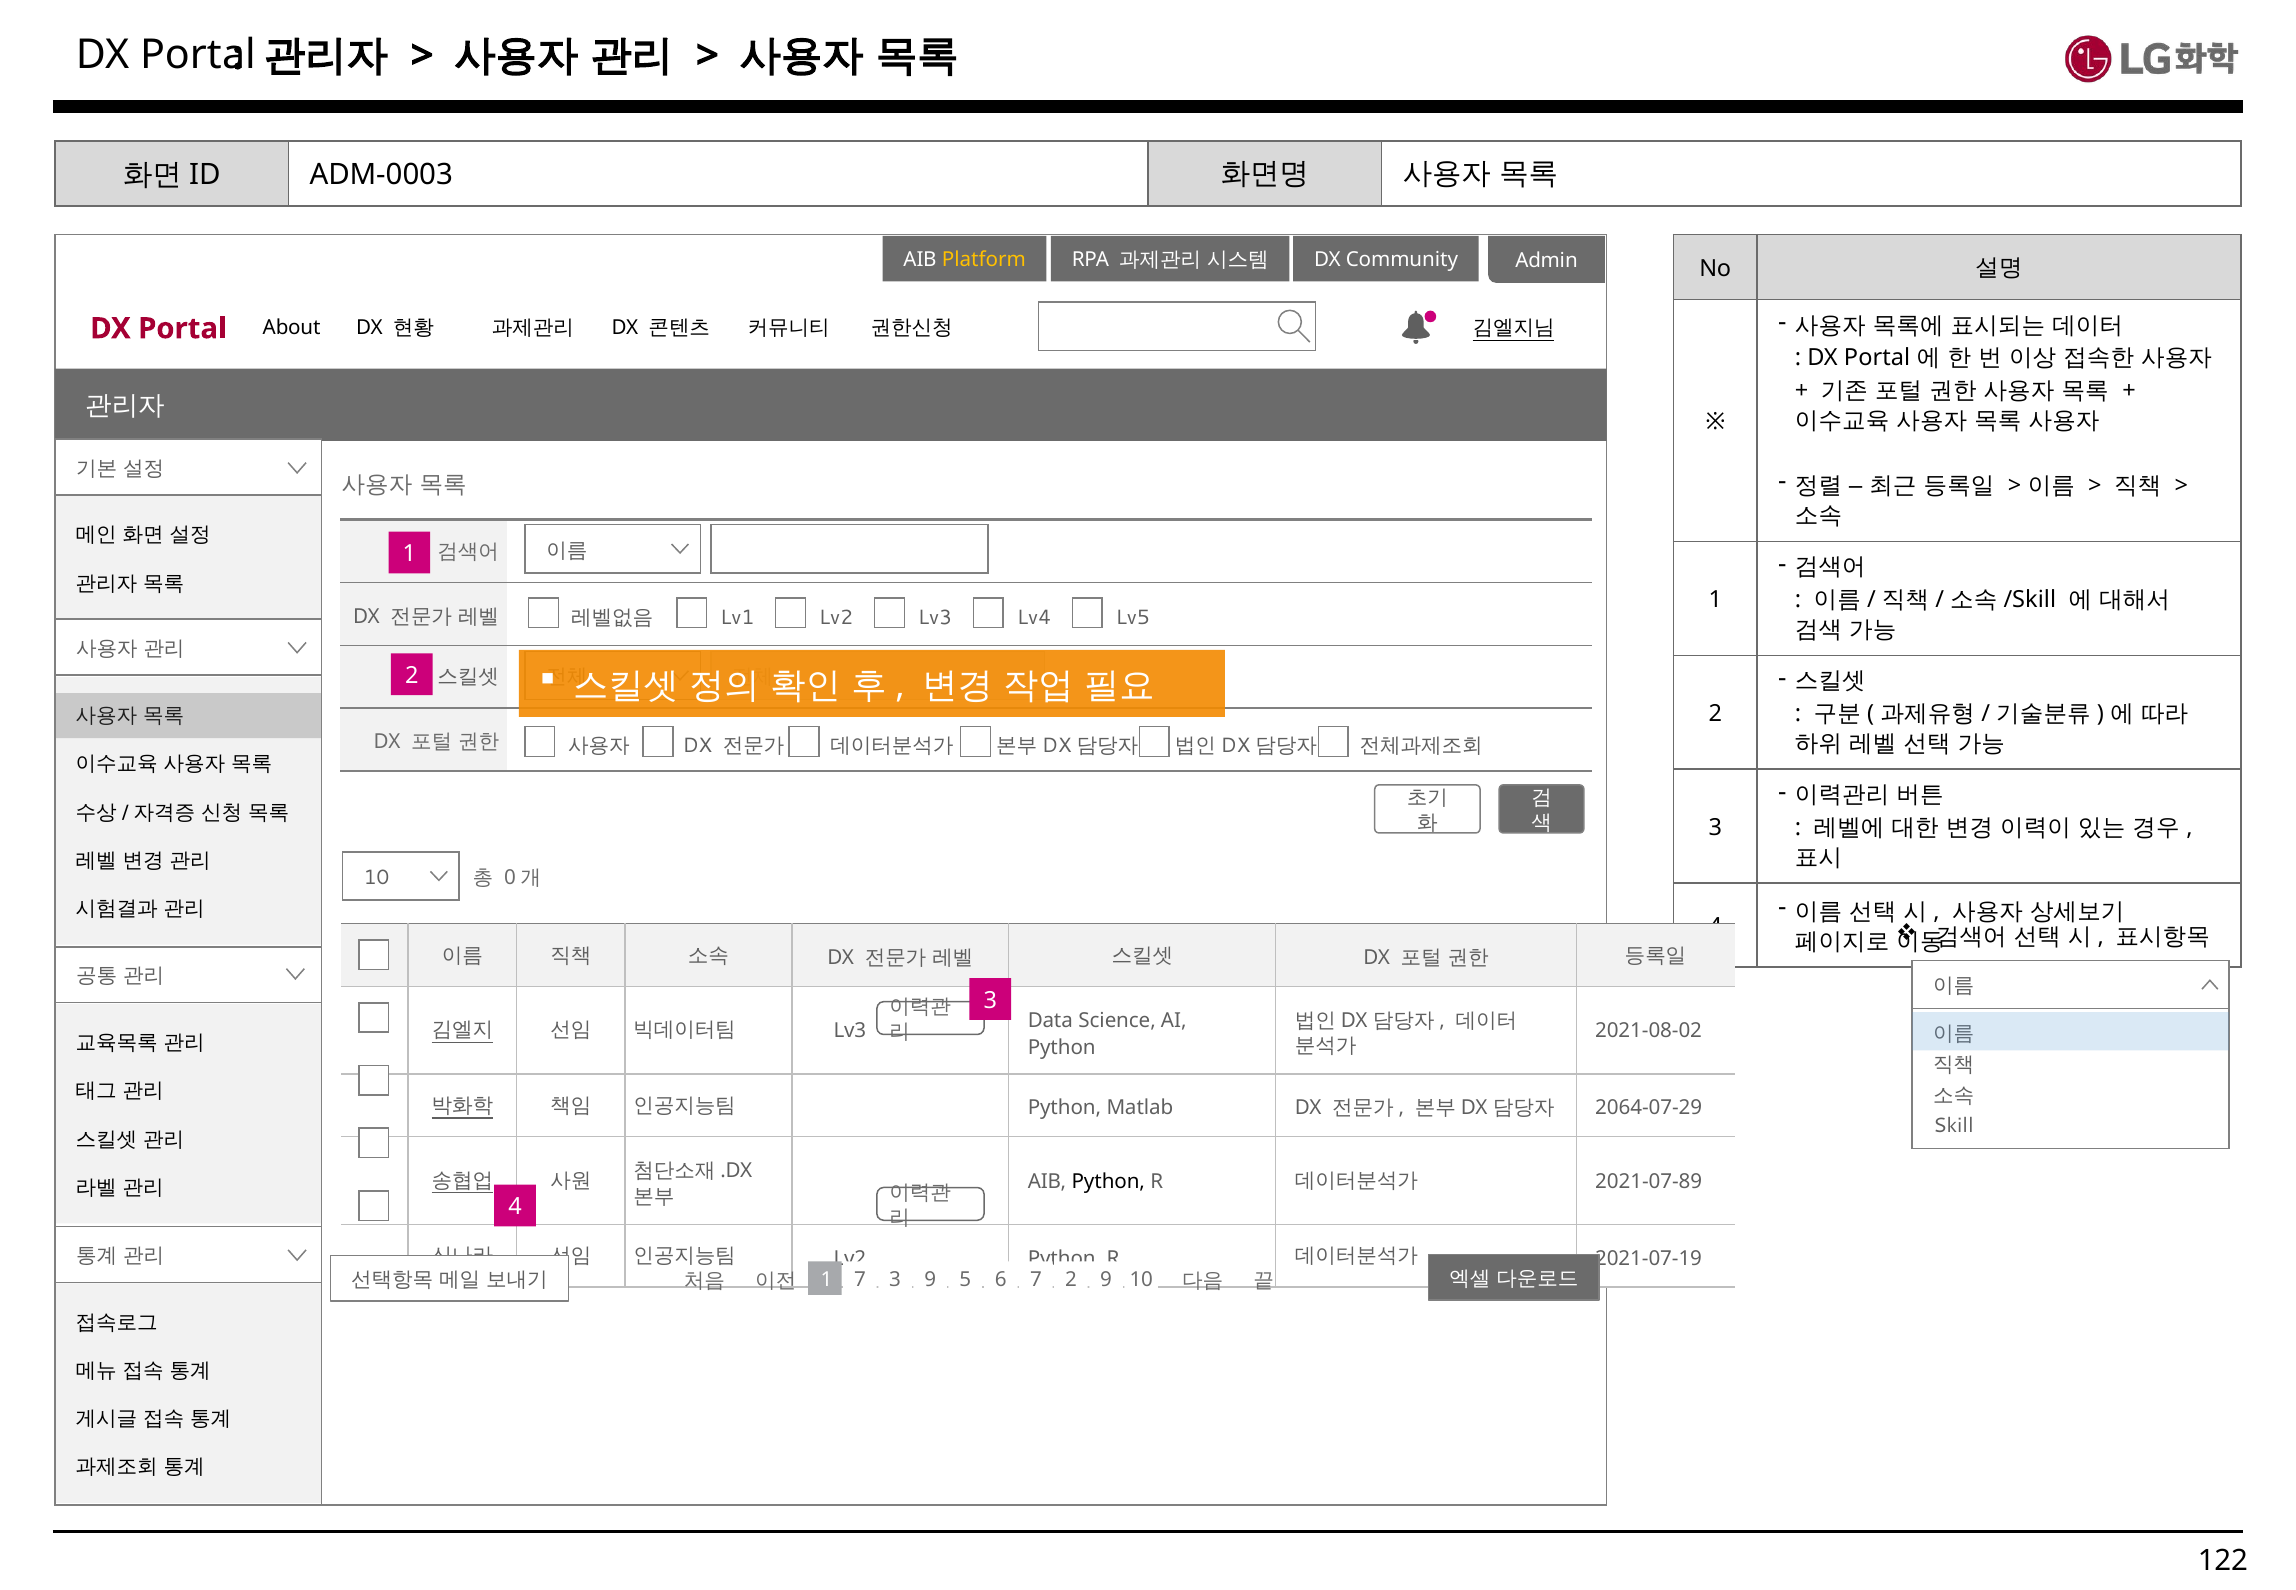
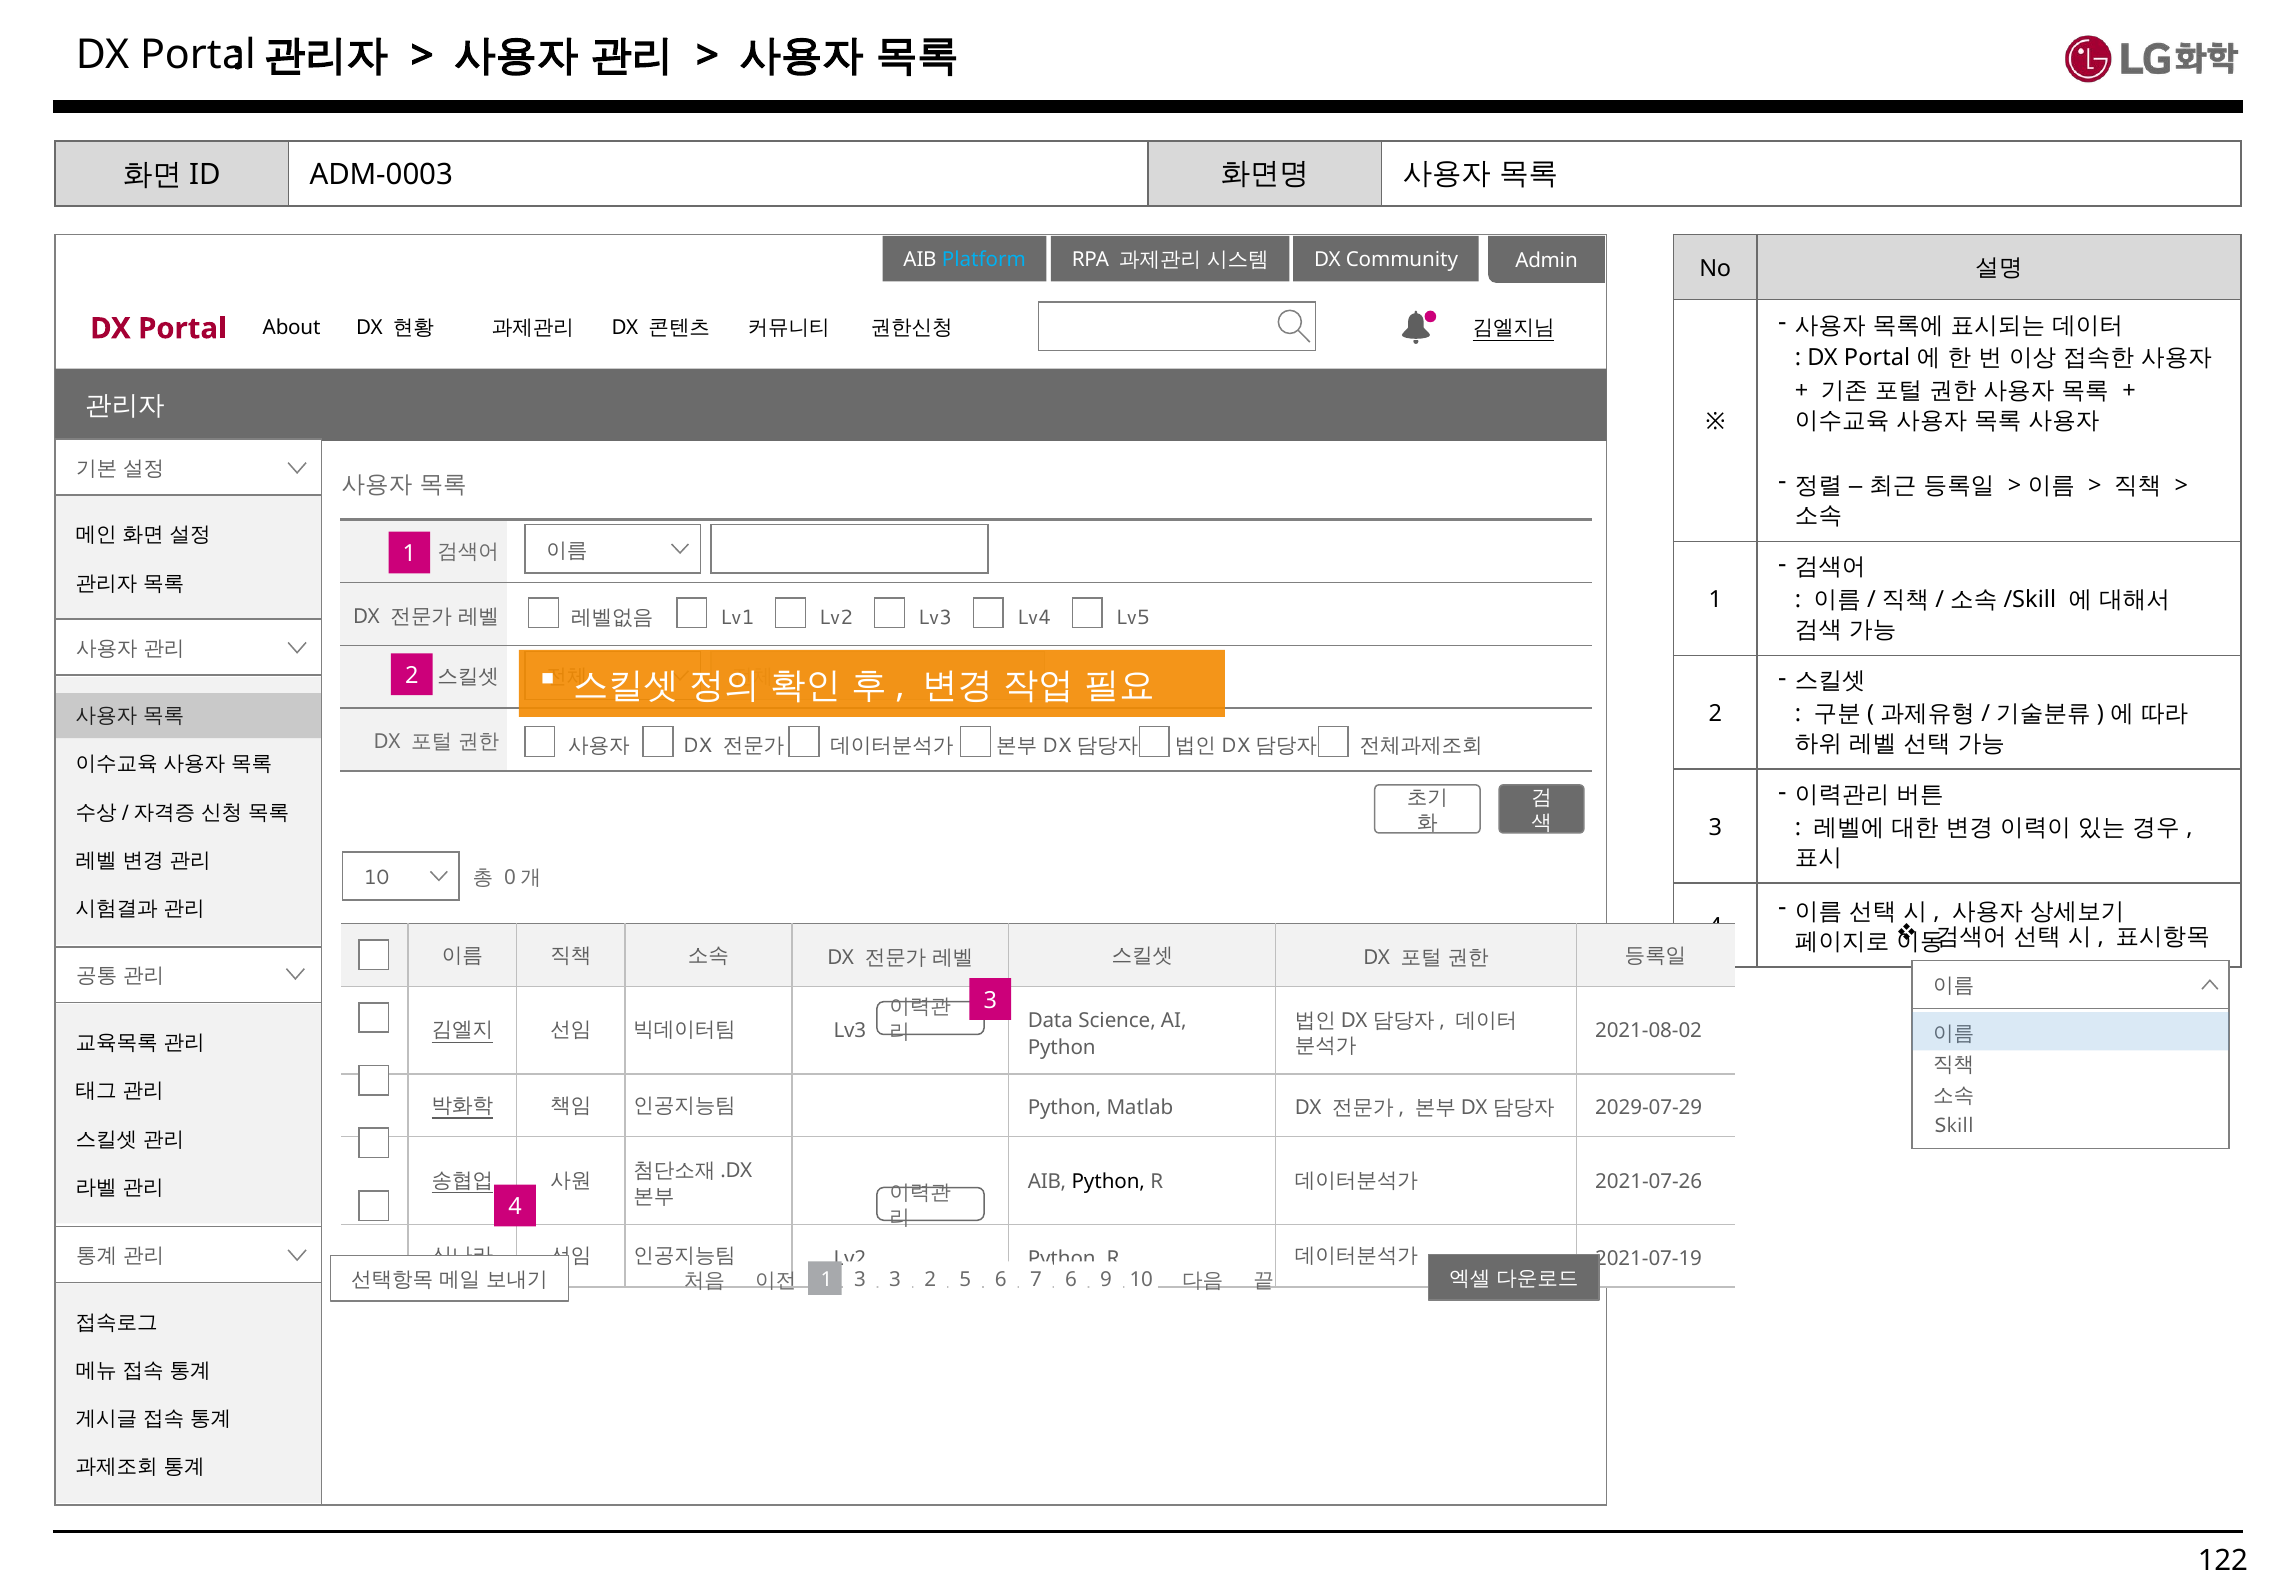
Platform colour: yellow -> light blue (984, 260)
2064-07-29: 2064-07-29 -> 2029-07-29 (1649, 1108)
2021-07-89: 2021-07-89 -> 2021-07-26 (1649, 1181)
1 7: 7 -> 3 (860, 1279)
3 9: 9 -> 2 (930, 1279)
7 2: 2 -> 6 (1071, 1279)
